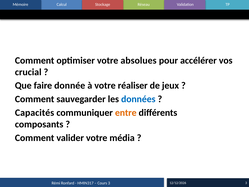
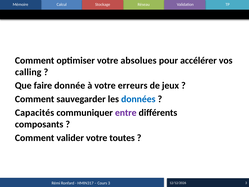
crucial: crucial -> calling (28, 72)
réaliser: réaliser -> erreurs (133, 85)
entre colour: orange -> purple (126, 113)
média: média -> toutes (122, 138)
